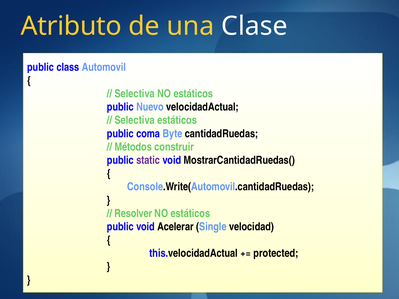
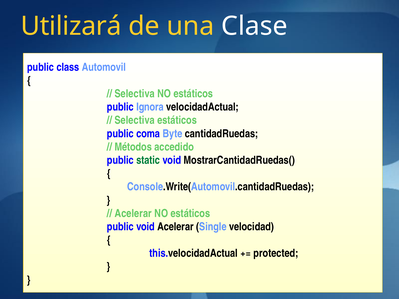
Atributo: Atributo -> Utilizará (71, 26)
Nuevo: Nuevo -> Ignora (150, 107)
construir: construir -> accedido (174, 147)
static colour: purple -> green (148, 160)
Resolver: Resolver -> Acelerar (133, 214)
